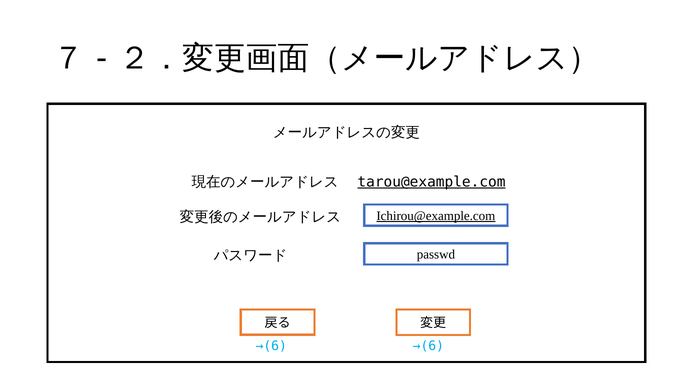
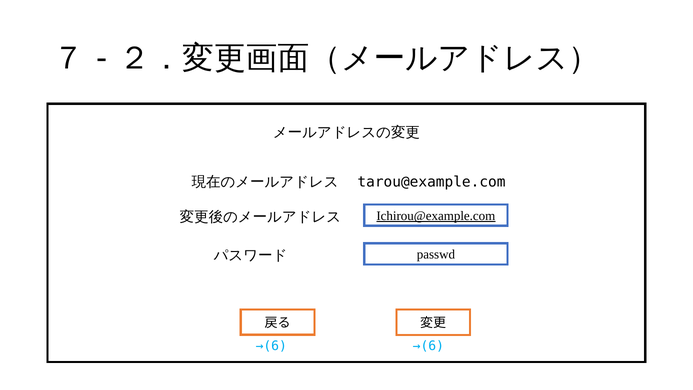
tarou@example.com underline: present -> none (431, 182)
